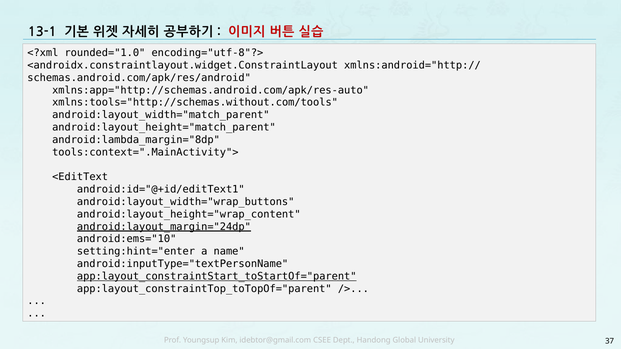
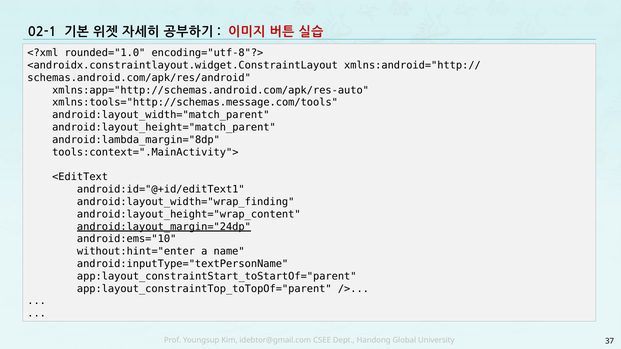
13-1: 13-1 -> 02-1 (42, 32)
xmlns:tools="http://schemas.without.com/tools: xmlns:tools="http://schemas.without.com/tools -> xmlns:tools="http://schemas.message.com/tools (195, 103)
android:layout_width="wrap_buttons: android:layout_width="wrap_buttons -> android:layout_width="wrap_finding (186, 202)
setting:hint="enter: setting:hint="enter -> without:hint="enter (136, 252)
app:layout_constraintStart_toStartOf="parent underline: present -> none (217, 276)
